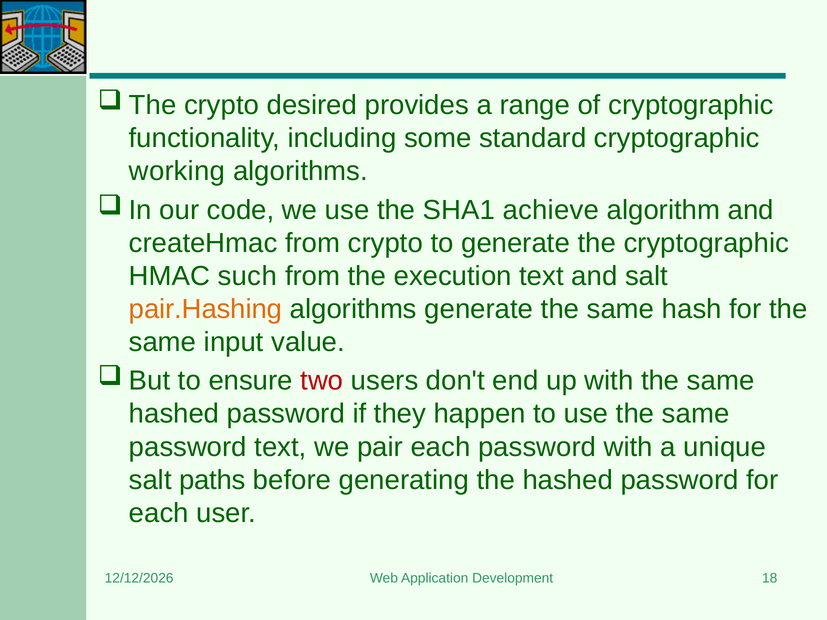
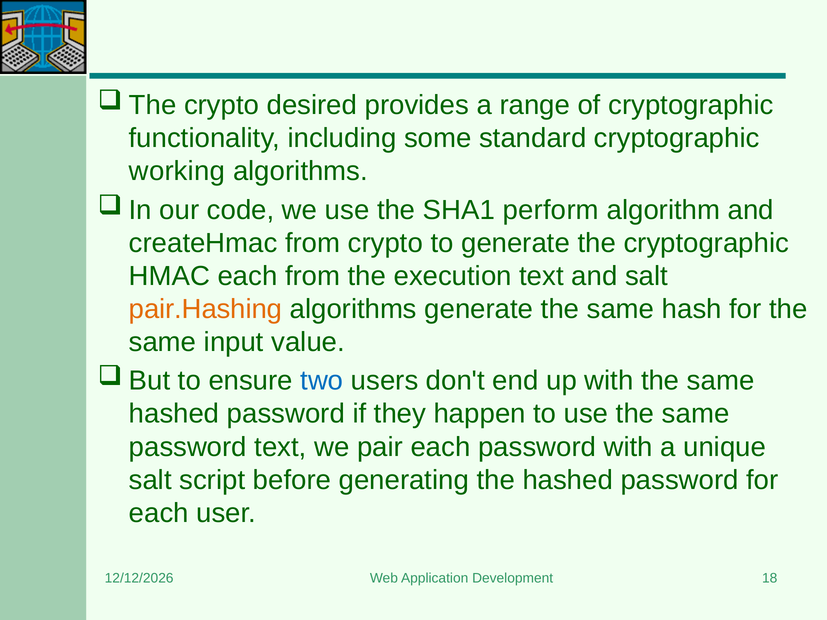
achieve: achieve -> perform (551, 210)
HMAC such: such -> each (247, 276)
two colour: red -> blue (322, 381)
paths: paths -> script (212, 480)
